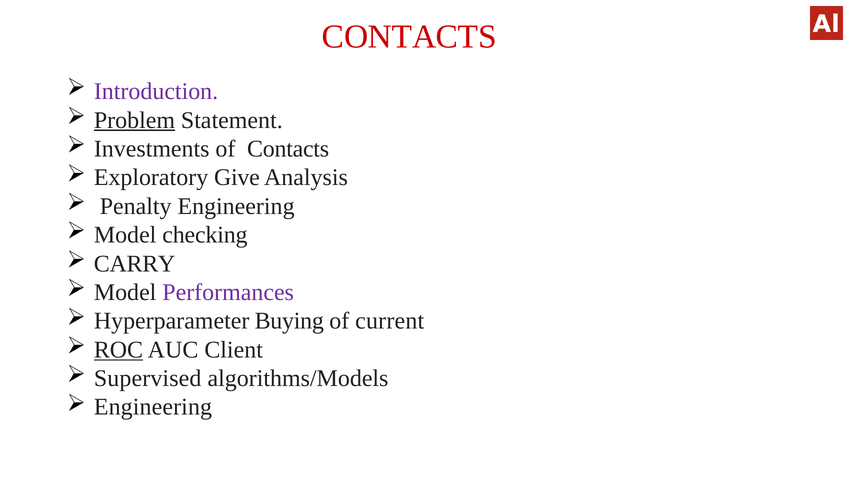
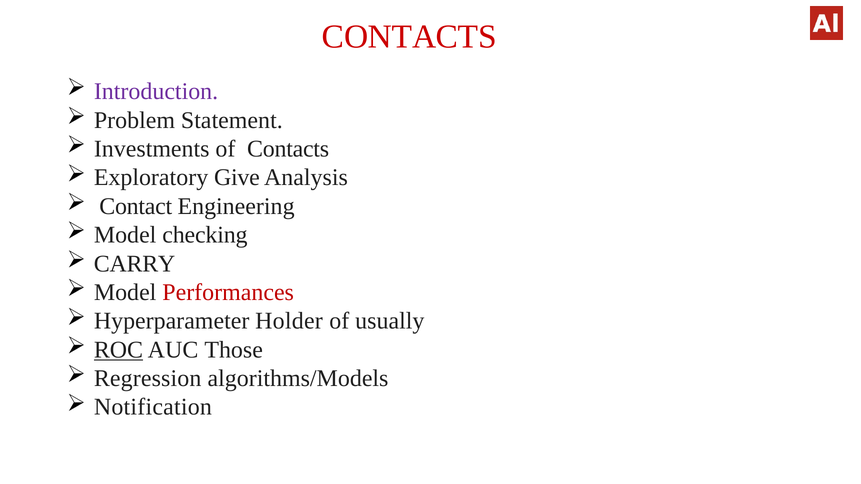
Problem underline: present -> none (134, 120)
Penalty: Penalty -> Contact (136, 206)
Performances colour: purple -> red (228, 293)
Buying: Buying -> Holder (289, 321)
current: current -> usually (390, 321)
Client: Client -> Those (234, 350)
Supervised: Supervised -> Regression (148, 379)
Engineering: Engineering -> Notification (153, 407)
